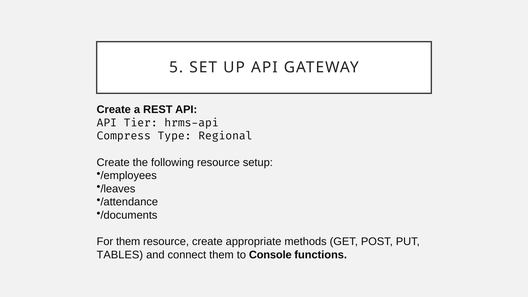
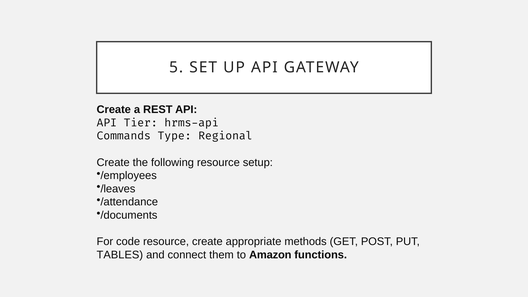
Compress: Compress -> Commands (124, 136)
For them: them -> code (128, 242)
Console: Console -> Amazon (270, 255)
